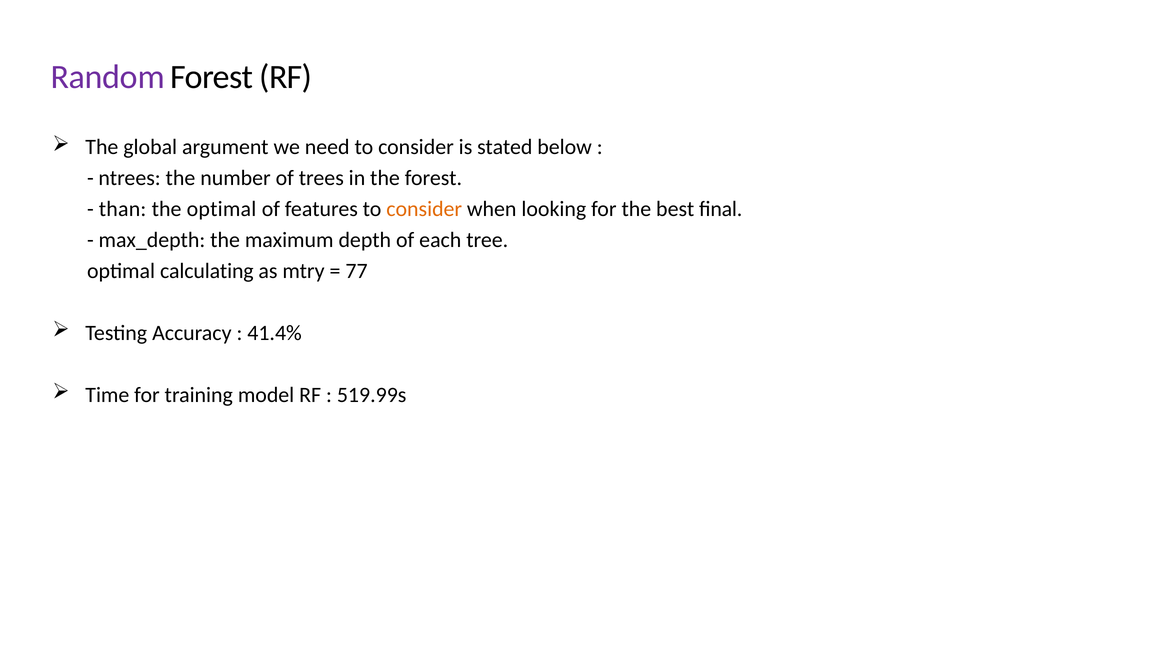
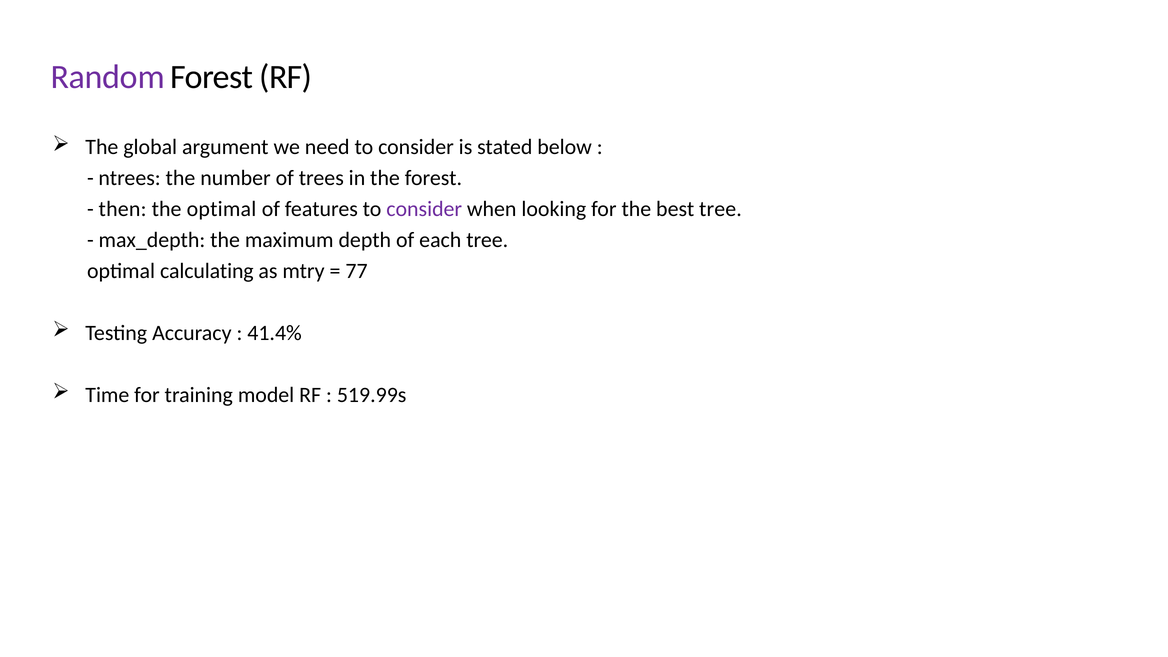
than: than -> then (123, 209)
consider colour: orange -> purple (424, 209)
best ﬁnal: ﬁnal -> tree (720, 209)
